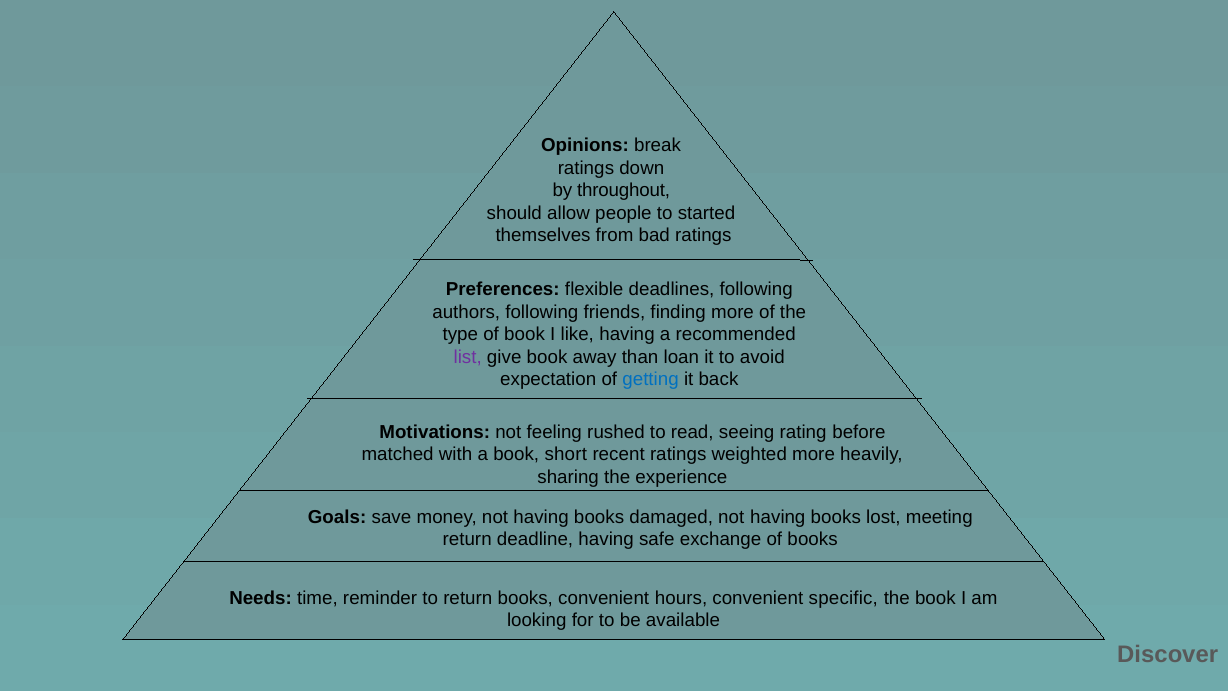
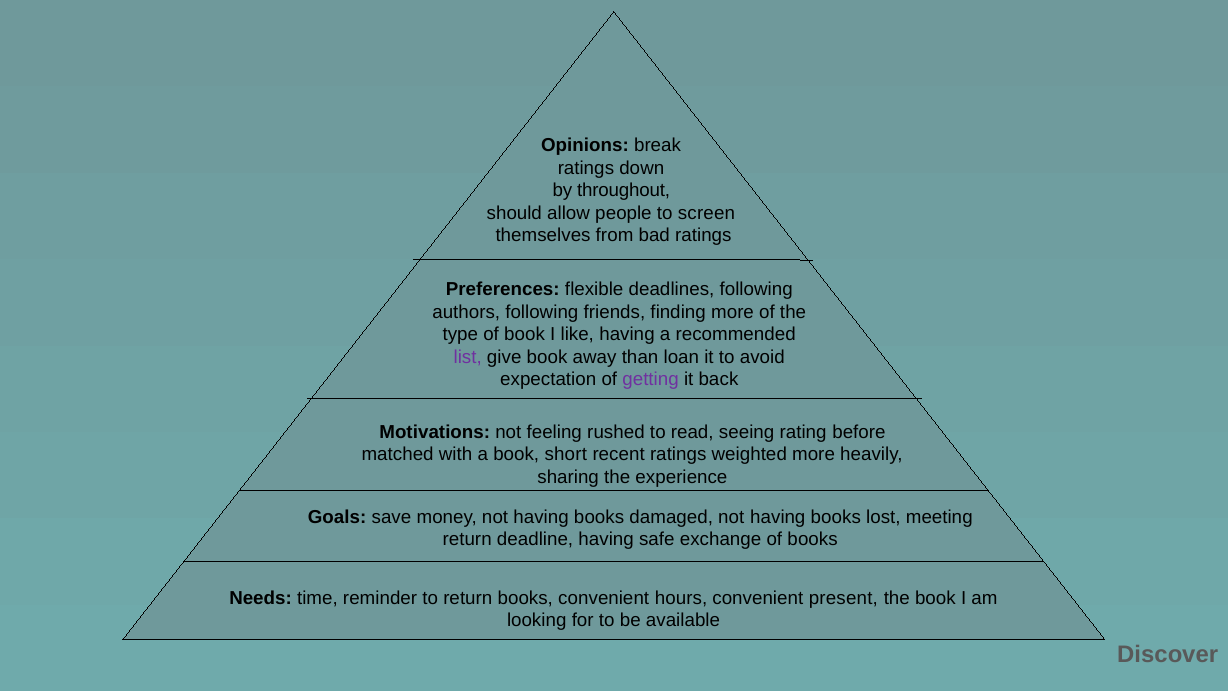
started: started -> screen (706, 213)
getting colour: blue -> purple (651, 380)
specific: specific -> present (843, 599)
